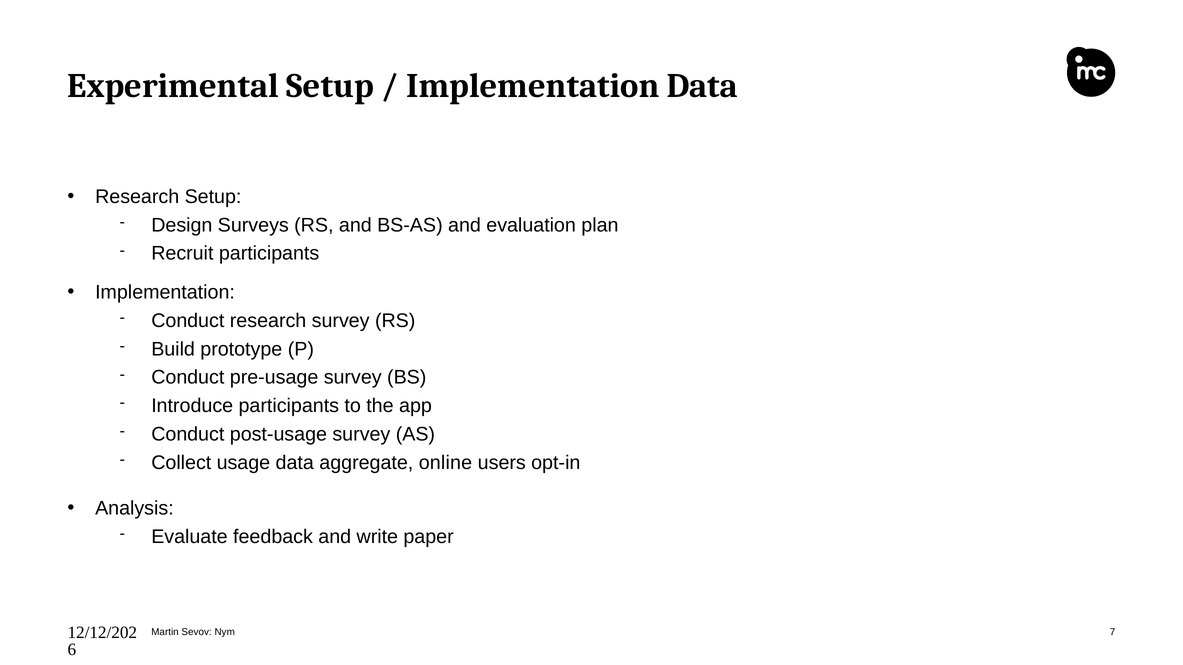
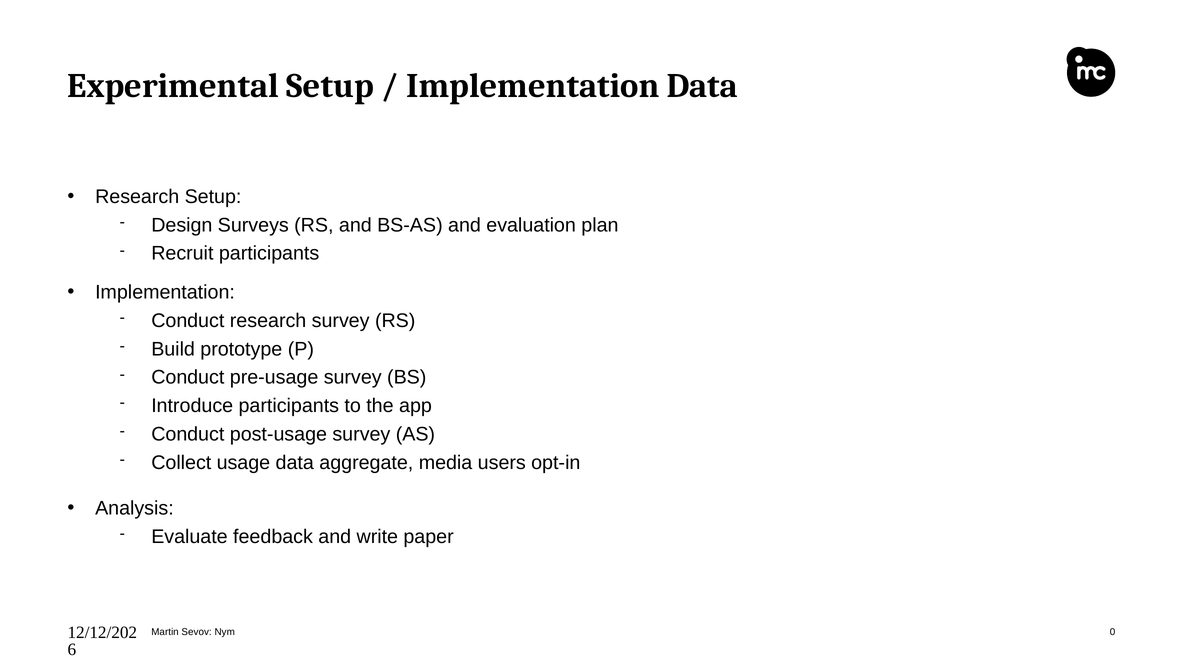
online: online -> media (446, 463)
7: 7 -> 0 (1113, 632)
